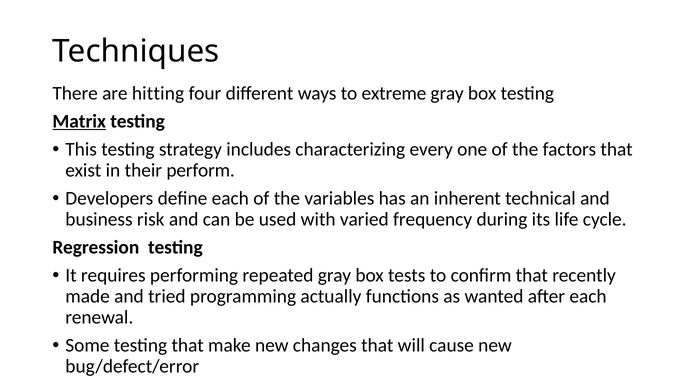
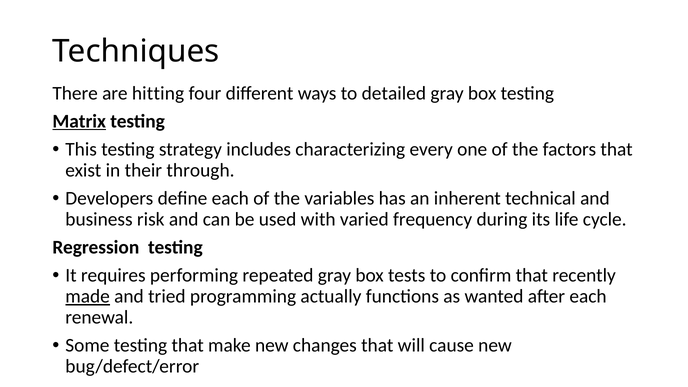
extreme: extreme -> detailed (394, 93)
perform: perform -> through (201, 170)
made underline: none -> present (88, 296)
